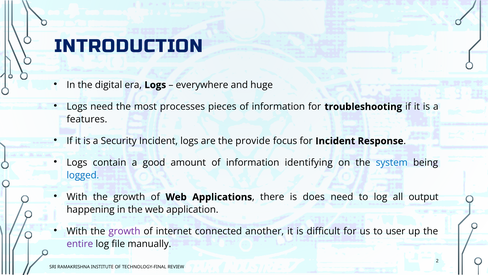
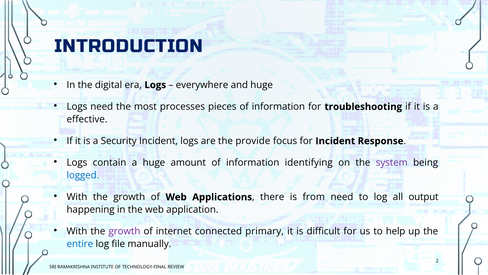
features: features -> effective (87, 119)
a good: good -> huge (154, 163)
system colour: blue -> purple (392, 163)
does: does -> from (314, 197)
another: another -> primary (265, 231)
user: user -> help (396, 231)
entire colour: purple -> blue (80, 243)
